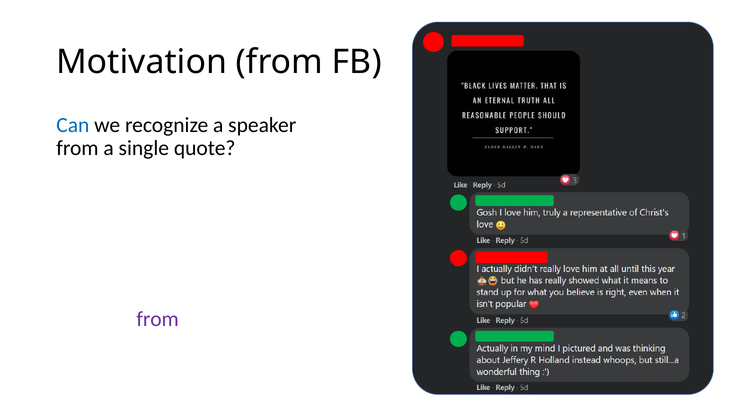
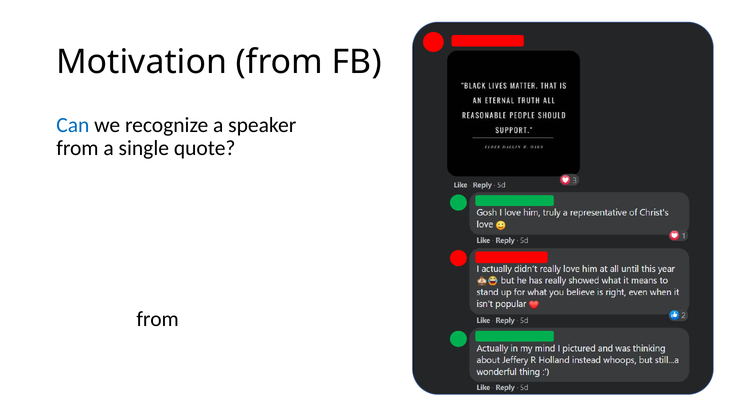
from colour: purple -> black (158, 319)
